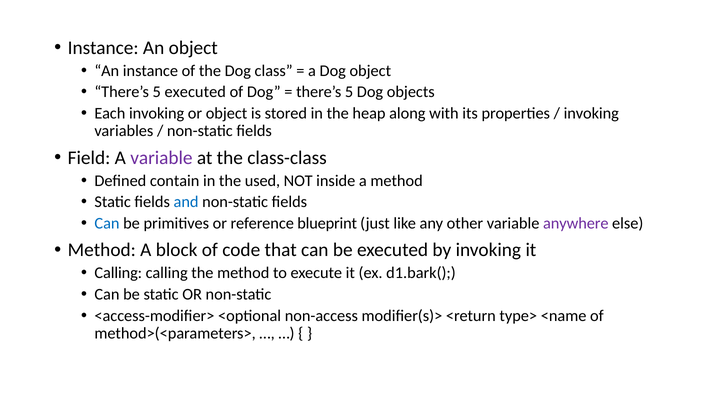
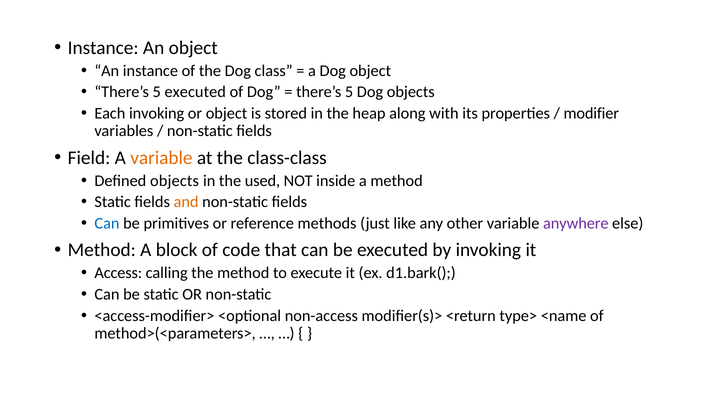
invoking: invoking -> modifier (591, 113)
variable colour: purple -> orange (161, 158)
Defined contain: contain -> objects (175, 181)
and colour: blue -> orange (186, 202)
blueprint: blueprint -> methods (327, 223)
Calling: Calling -> Access (118, 273)
